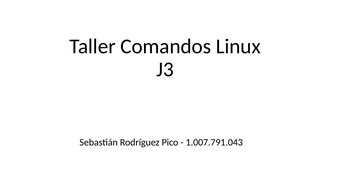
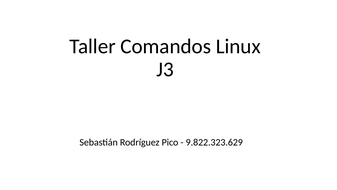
1.007.791.043: 1.007.791.043 -> 9.822.323.629 (214, 142)
